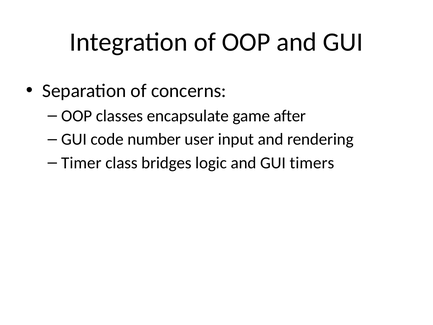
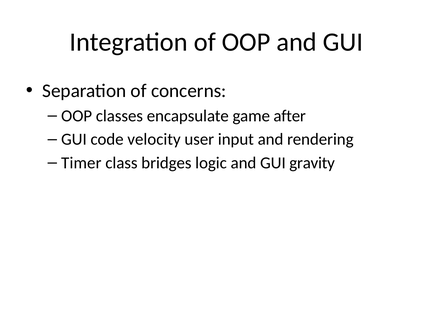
number: number -> velocity (154, 139)
timers: timers -> gravity (312, 163)
